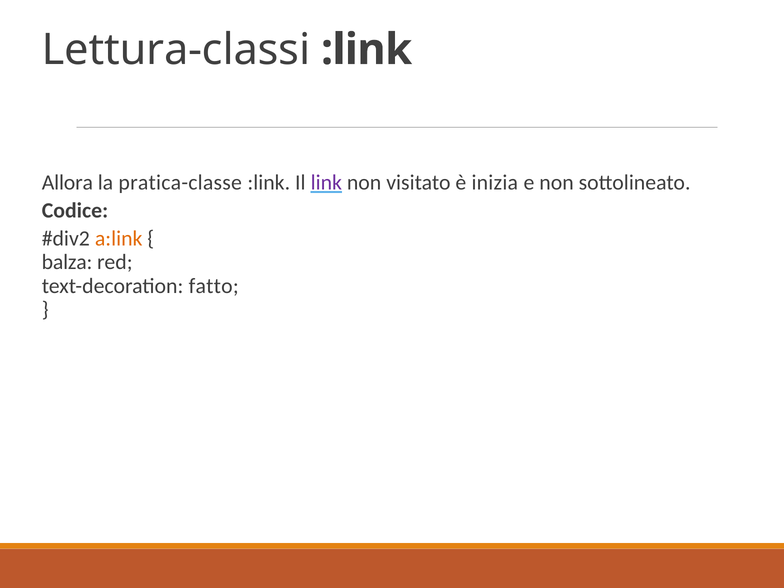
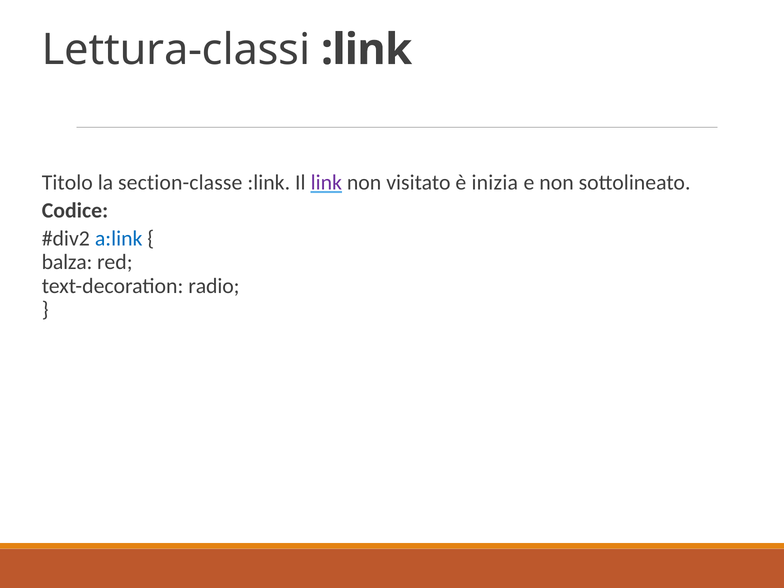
Allora: Allora -> Titolo (67, 183)
pratica-classe: pratica-classe -> section-classe (180, 183)
a:link colour: orange -> blue (119, 239)
fatto: fatto -> radio (214, 286)
